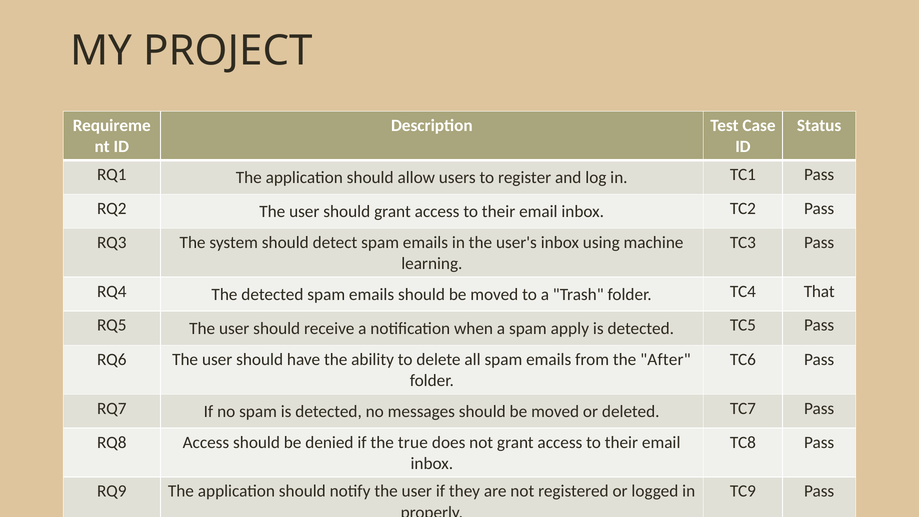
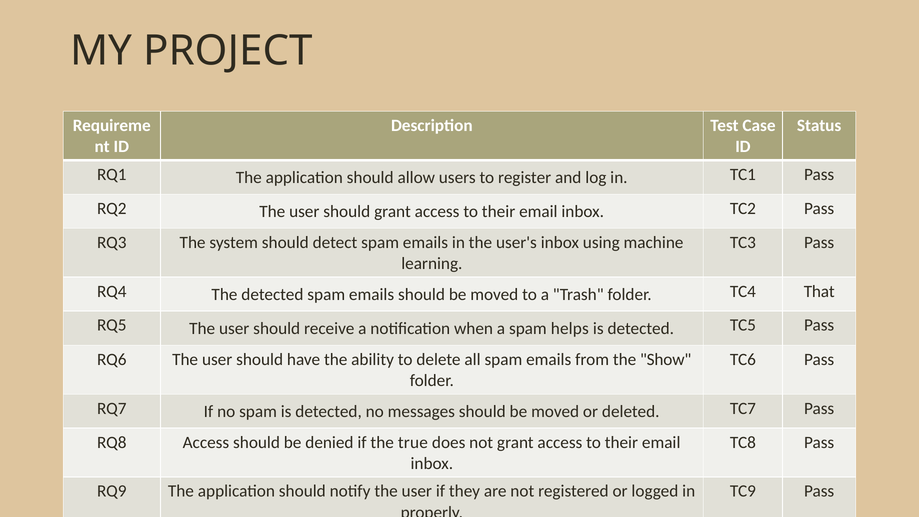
apply: apply -> helps (570, 328)
After: After -> Show (666, 359)
